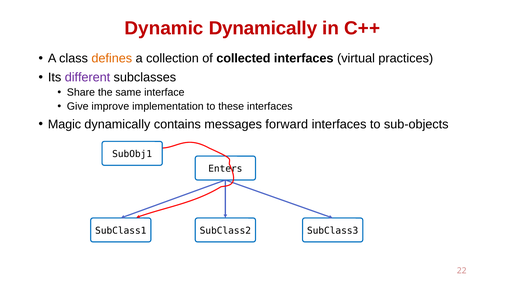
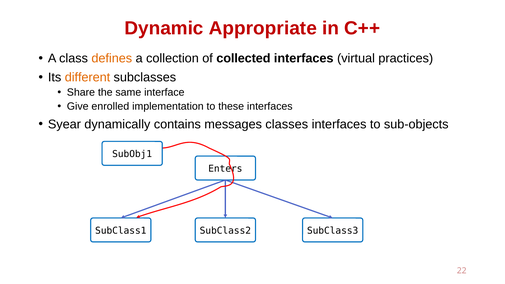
Dynamic Dynamically: Dynamically -> Appropriate (263, 28)
different colour: purple -> orange (87, 77)
improve: improve -> enrolled (110, 106)
Magic: Magic -> Syear (64, 124)
forward: forward -> classes (287, 124)
